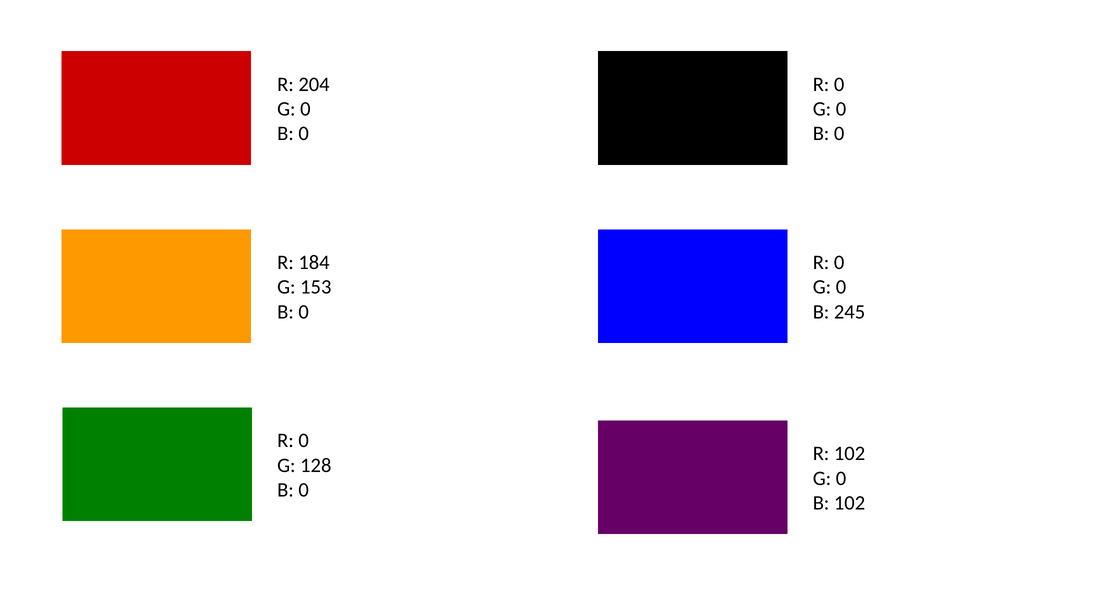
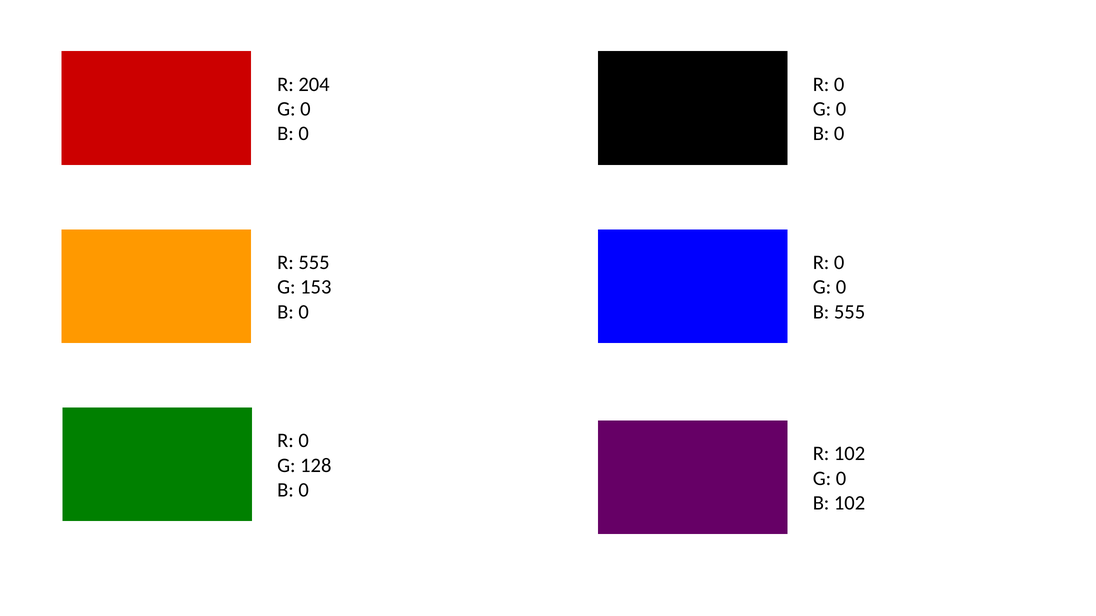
R 184: 184 -> 555 (314, 263)
B 245: 245 -> 555 (850, 312)
